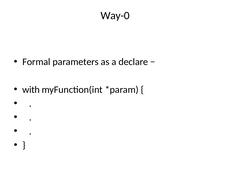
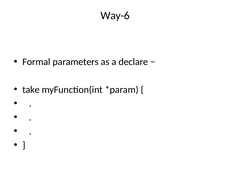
Way-0: Way-0 -> Way-6 (115, 16)
with: with -> take (31, 90)
